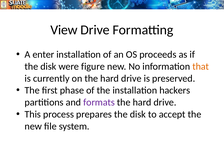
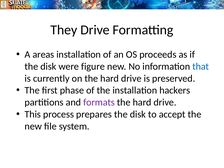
View: View -> They (64, 30)
enter: enter -> areas (43, 54)
that colour: orange -> blue (201, 66)
